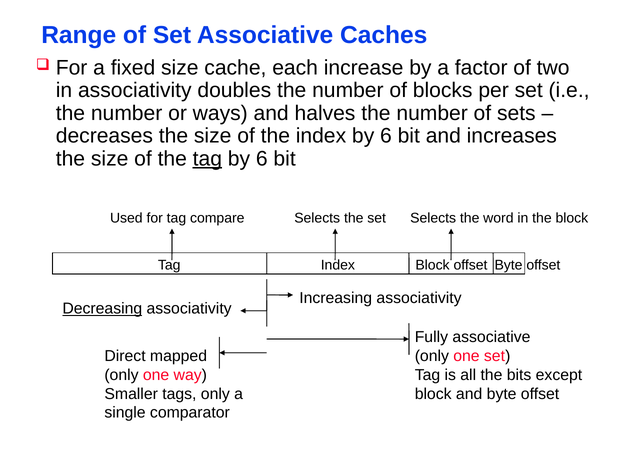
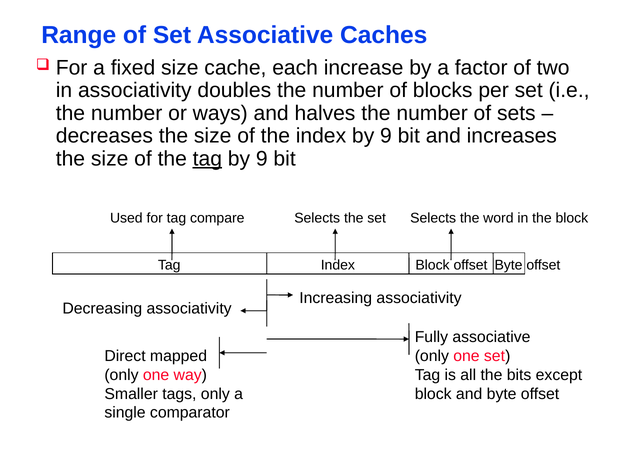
index by 6: 6 -> 9 (386, 136)
6: 6 -> 9 (262, 159)
Decreasing underline: present -> none (102, 309)
